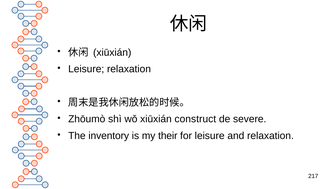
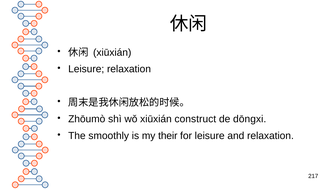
severe: severe -> dōngxi (250, 119)
inventory: inventory -> smoothly (109, 135)
